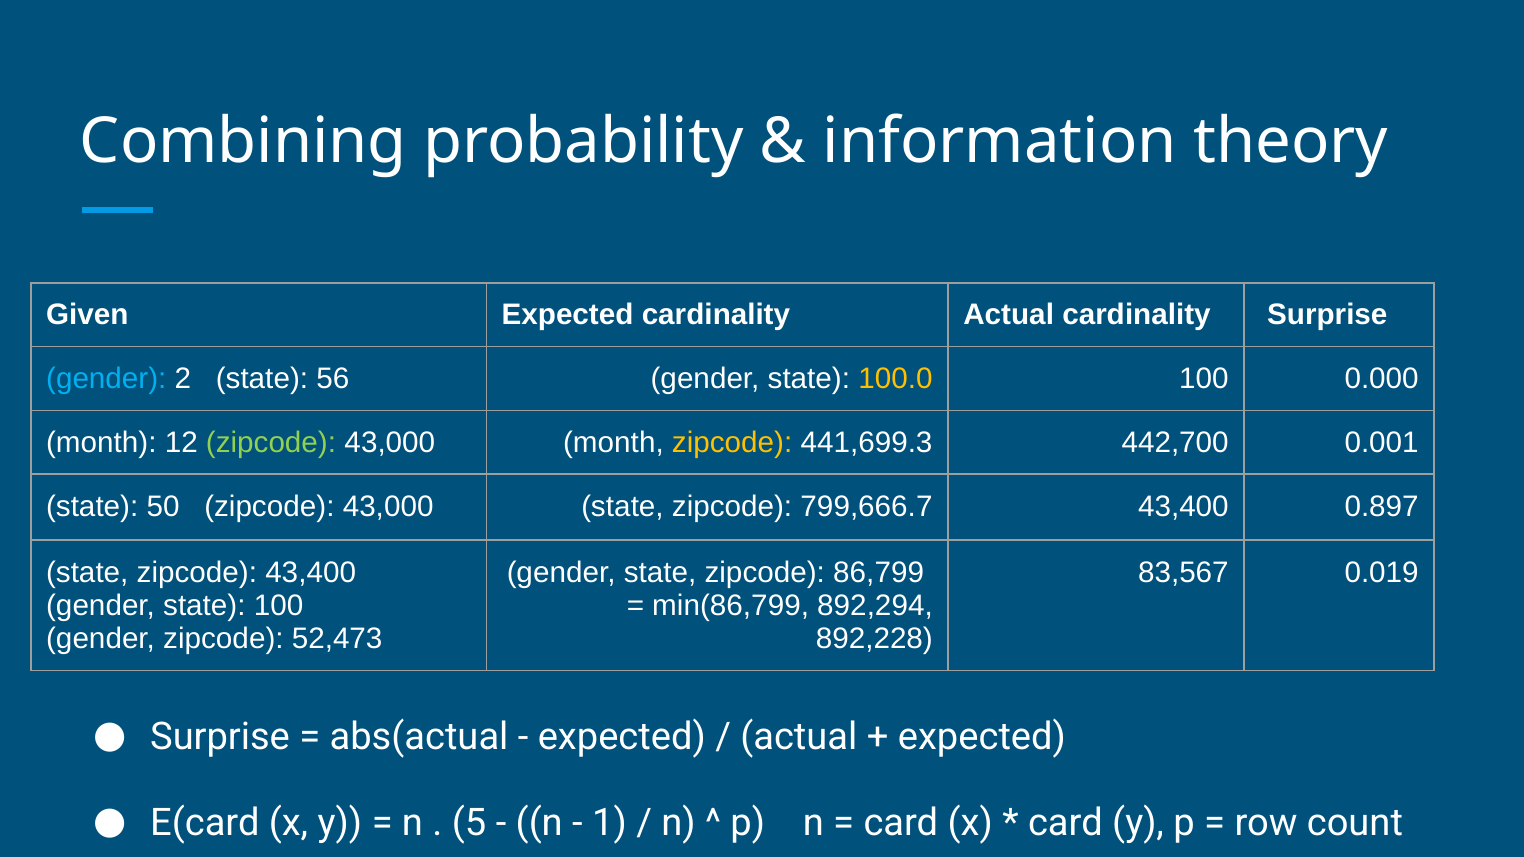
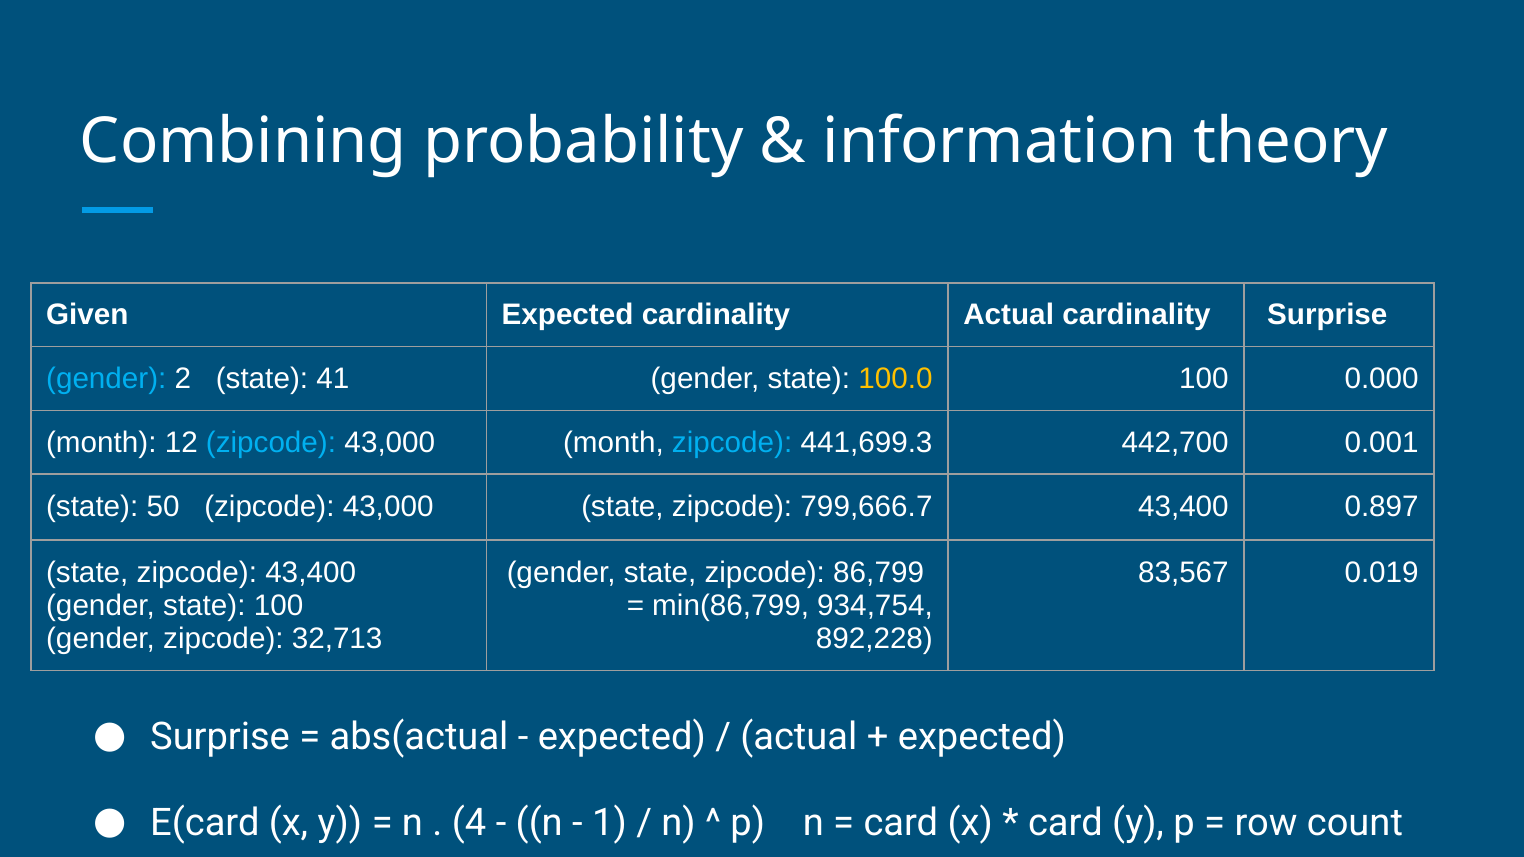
56: 56 -> 41 (333, 379)
zipcode colour: light green -> light blue (271, 443)
zipcode colour: yellow -> light blue (732, 443)
892,294: 892,294 -> 934,754 (875, 606)
52,473: 52,473 -> 32,713 (337, 639)
5: 5 -> 4 (469, 824)
